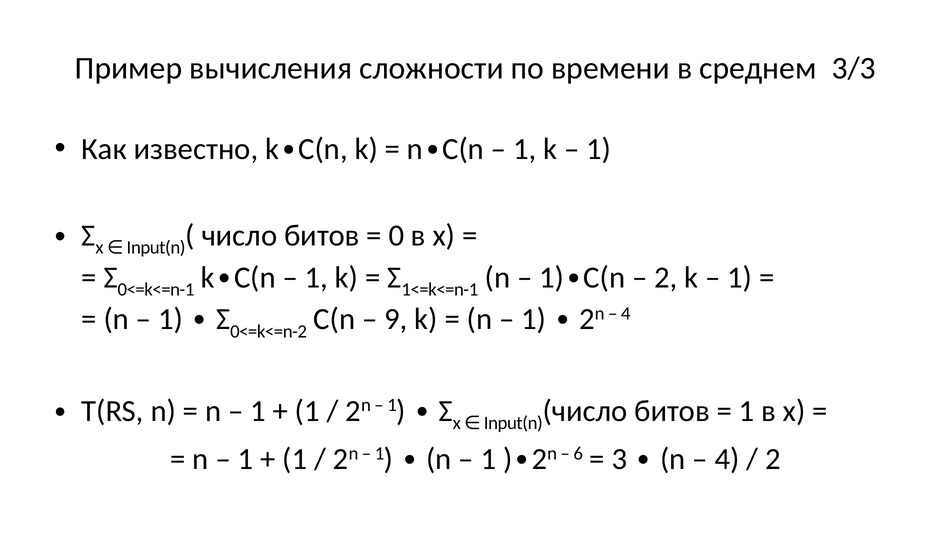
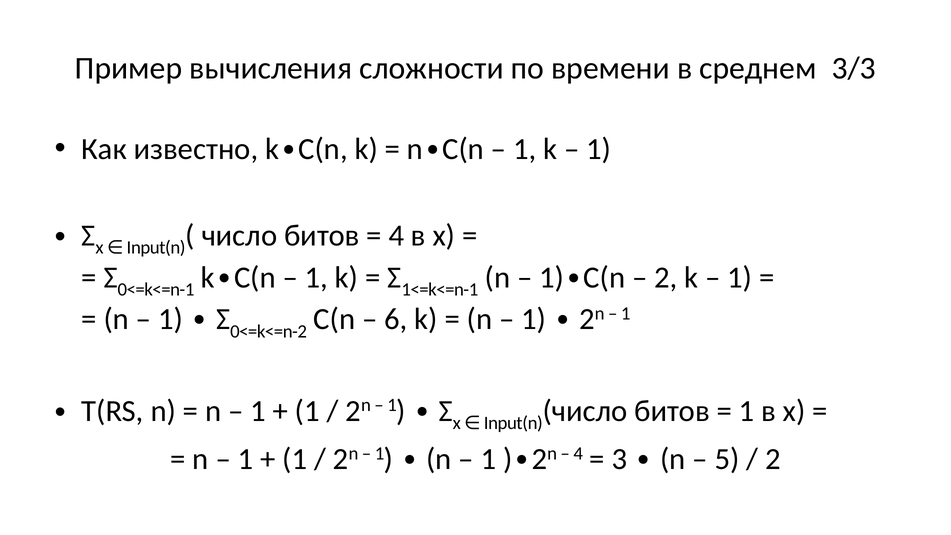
0: 0 -> 4 (396, 235)
9: 9 -> 6 (396, 319)
4: 4 -> 1 (626, 314)
6: 6 -> 4 (578, 453)
4: 4 -> 5 (727, 459)
